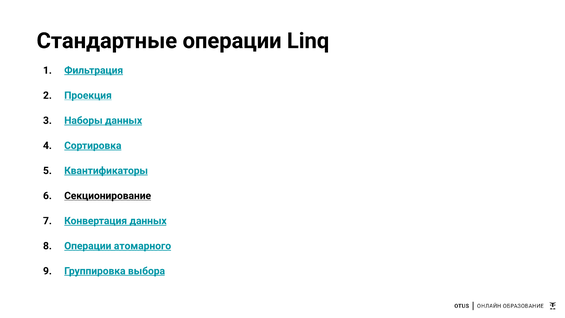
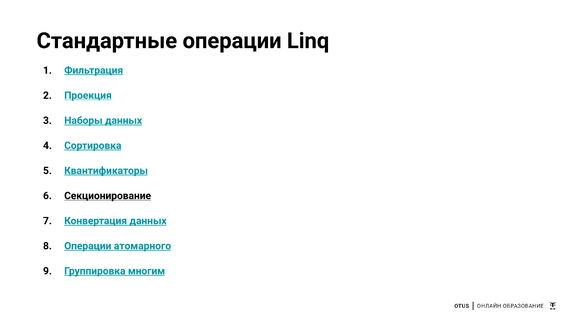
выбора: выбора -> многим (147, 271)
